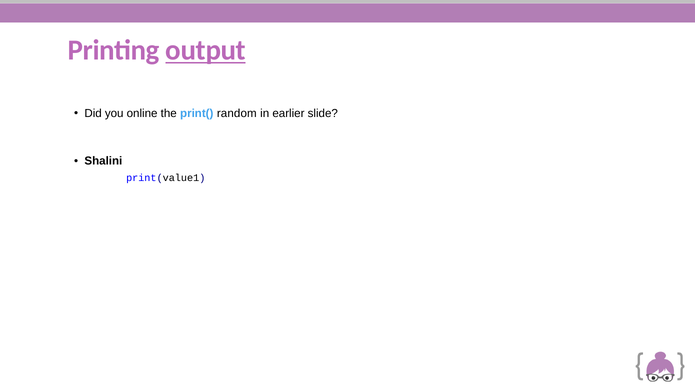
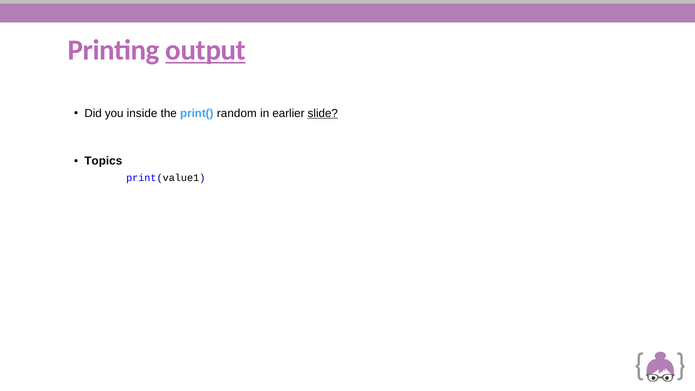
online: online -> inside (142, 113)
slide underline: none -> present (323, 113)
Shalini: Shalini -> Topics (103, 161)
